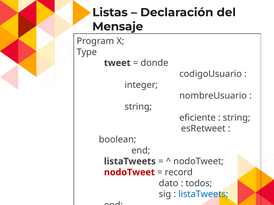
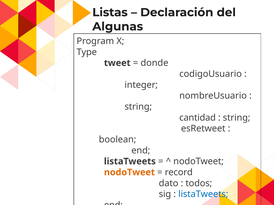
Mensaje: Mensaje -> Algunas (118, 27)
eficiente: eficiente -> cantidad (198, 118)
nodoTweet colour: red -> orange (129, 173)
